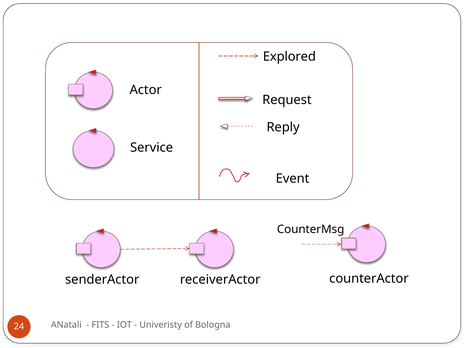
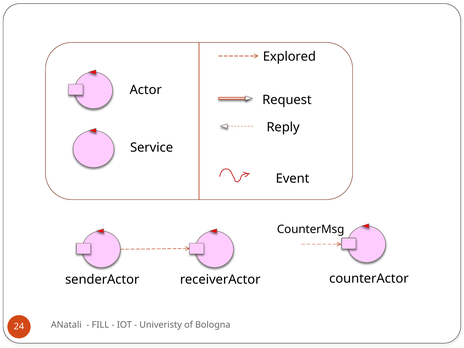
FITS: FITS -> FILL (100, 325)
